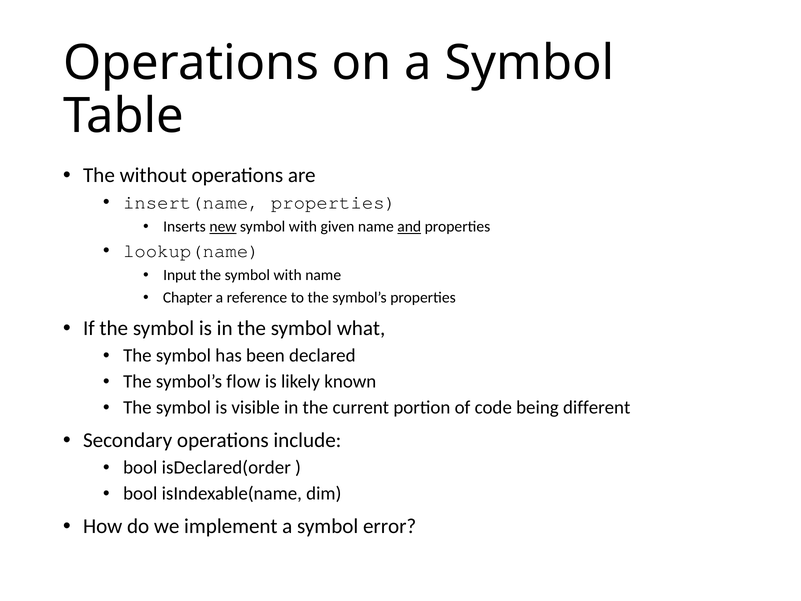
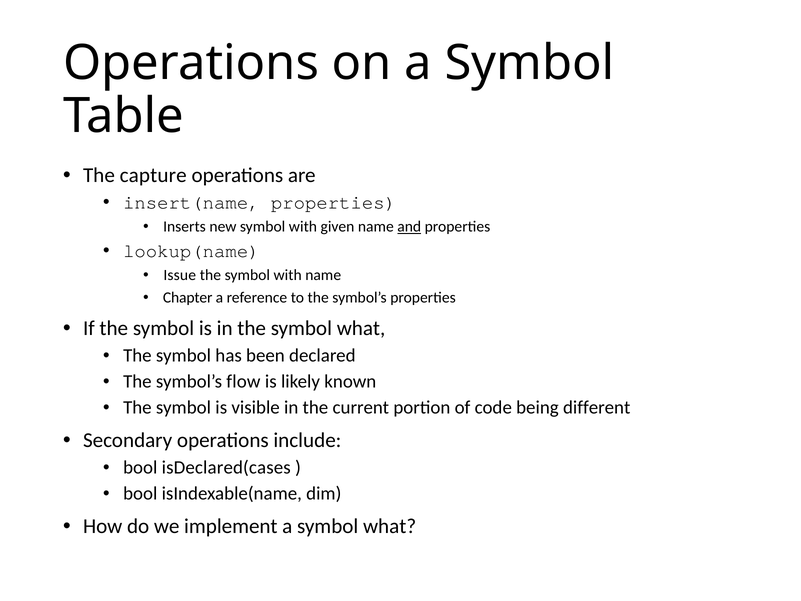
without: without -> capture (153, 175)
new underline: present -> none (223, 227)
Input: Input -> Issue (180, 275)
isDeclared(order: isDeclared(order -> isDeclared(cases (226, 467)
a symbol error: error -> what (390, 526)
